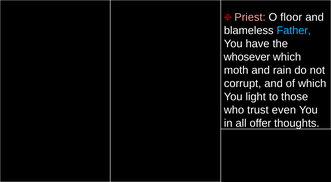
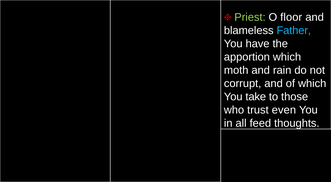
Priest colour: pink -> light green (250, 17)
whosever: whosever -> apportion (247, 57)
light: light -> take (256, 97)
offer: offer -> feed (260, 123)
